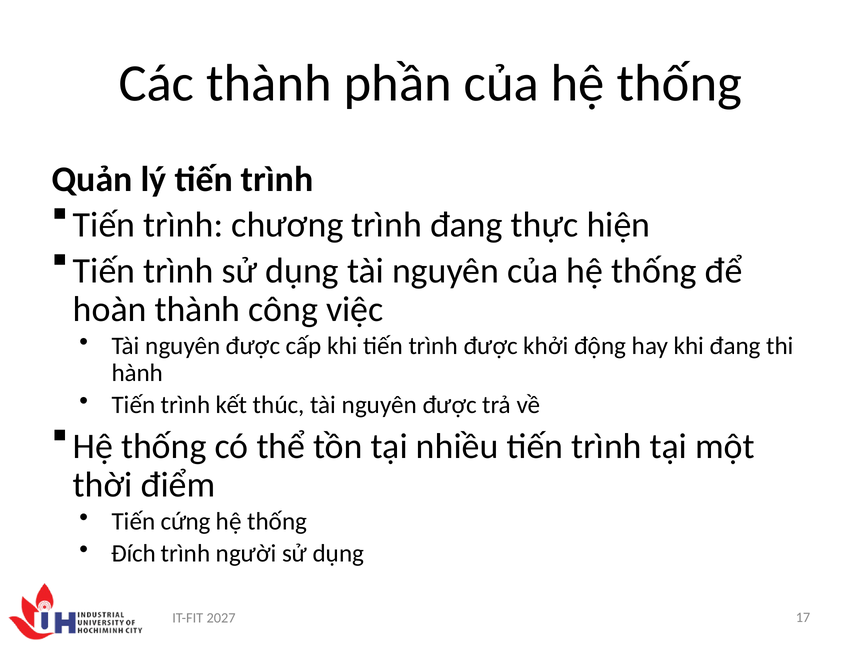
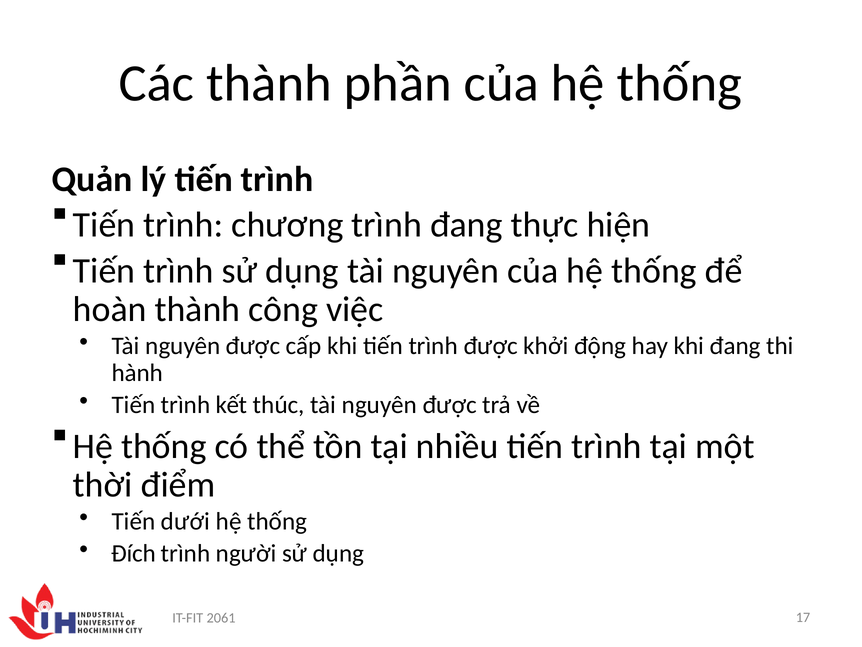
cứng: cứng -> dưới (186, 521)
2027: 2027 -> 2061 (221, 617)
